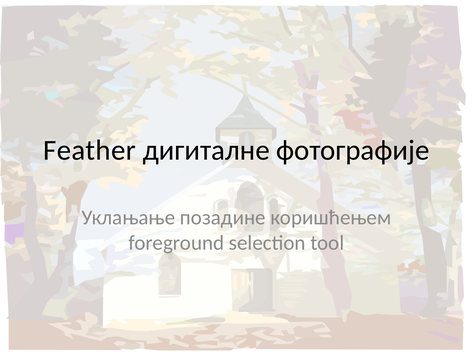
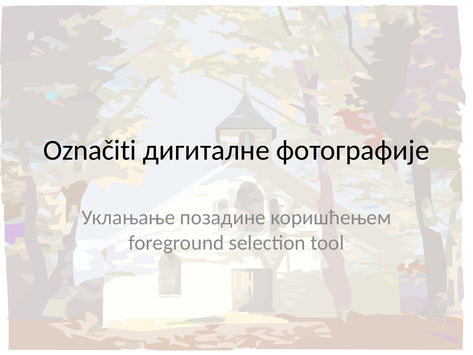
Feather: Feather -> Označiti (90, 150)
